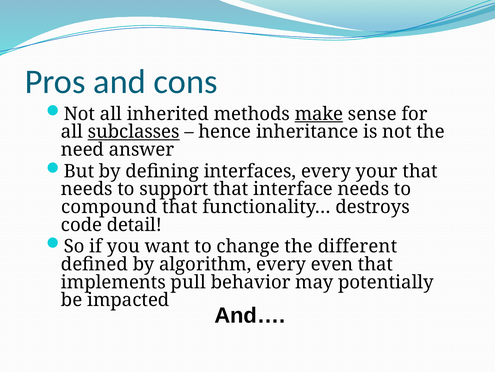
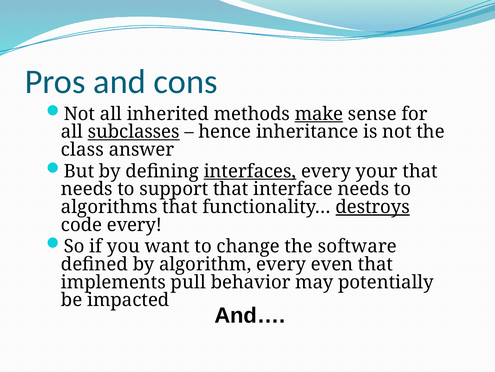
need: need -> class (82, 149)
interfaces underline: none -> present (250, 171)
compound: compound -> algorithms (109, 207)
destroys underline: none -> present (373, 207)
code detail: detail -> every (134, 224)
different: different -> software (357, 246)
